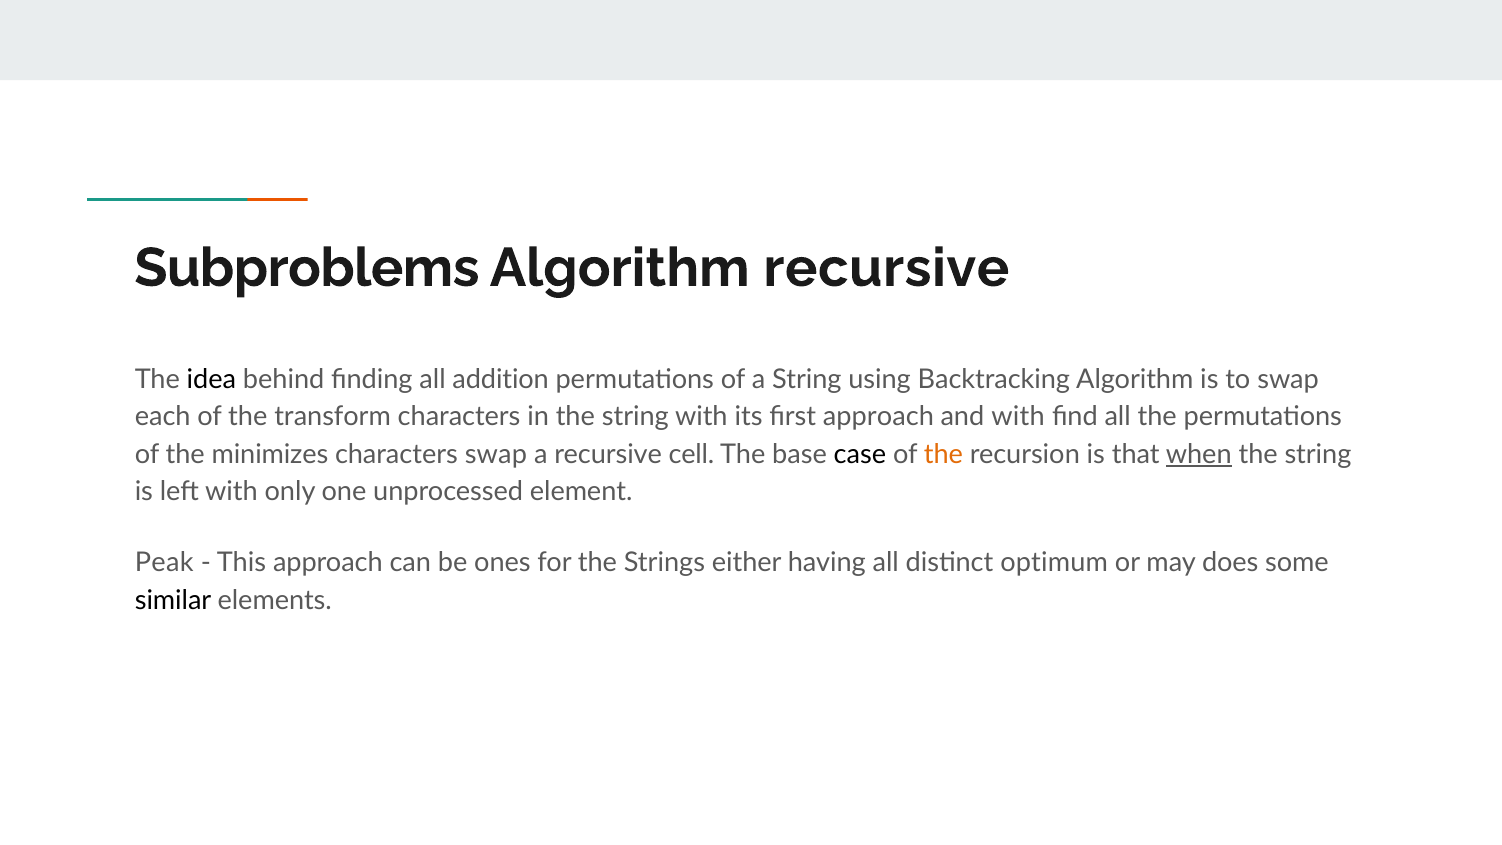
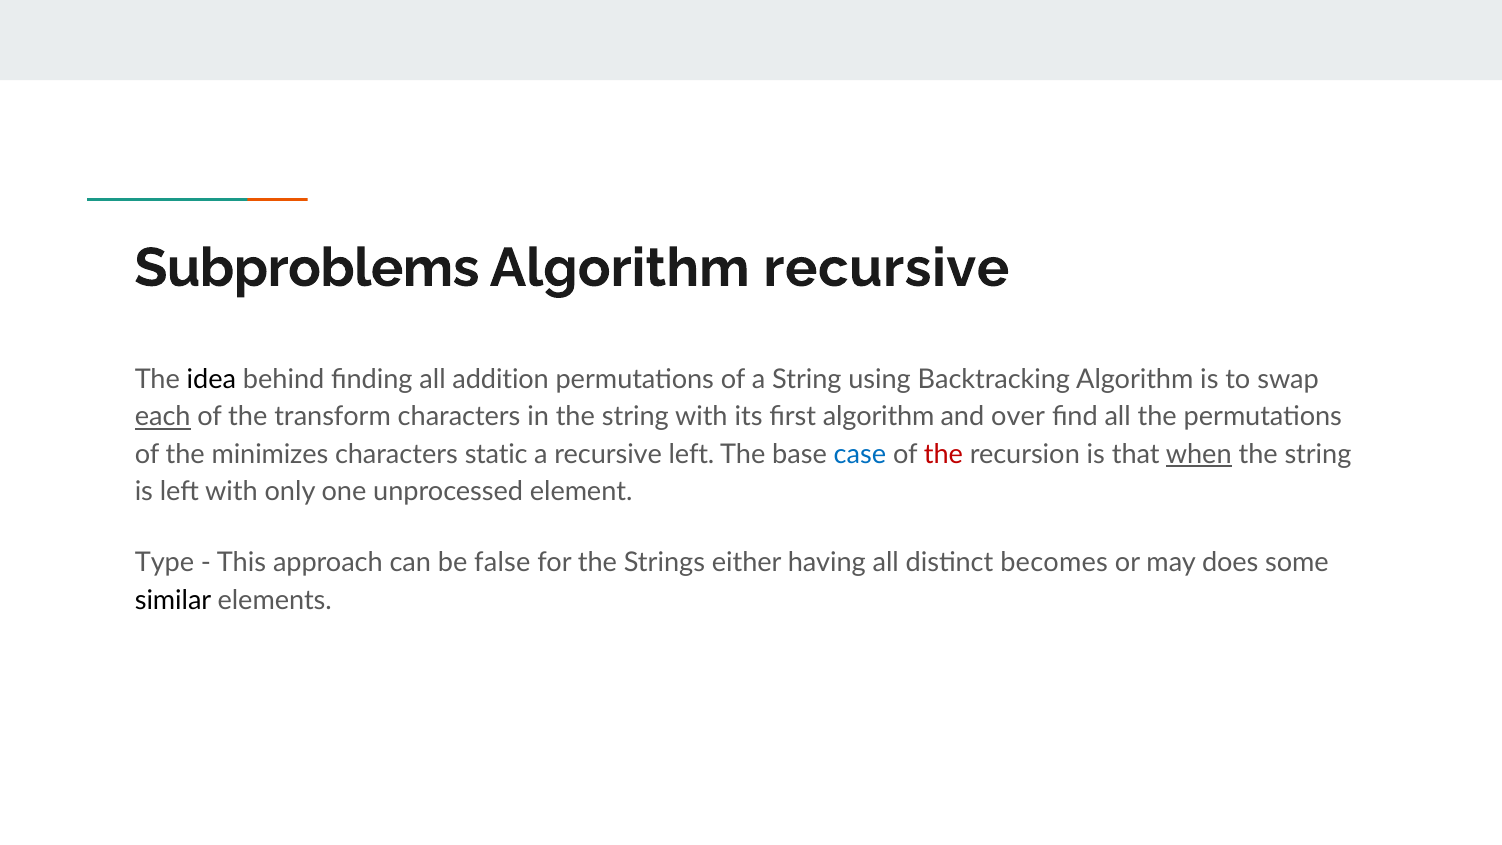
each underline: none -> present (163, 417)
first approach: approach -> algorithm (879, 417)
and with: with -> over (1018, 417)
characters swap: swap -> static (496, 454)
recursive cell: cell -> left (691, 454)
case colour: black -> blue (860, 454)
the colour: orange -> red (943, 454)
Peak: Peak -> Type (164, 563)
ones: ones -> false (502, 563)
optimum: optimum -> becomes (1054, 563)
